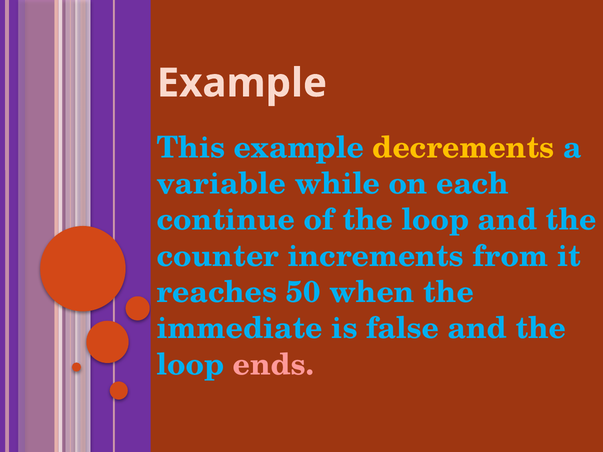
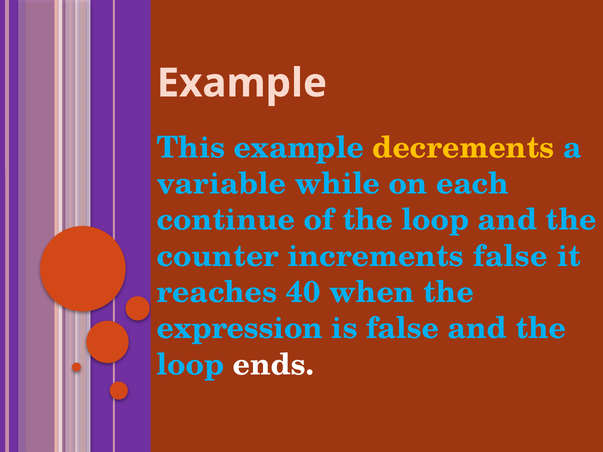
increments from: from -> false (510, 256)
50: 50 -> 40 (303, 293)
immediate: immediate -> expression (240, 329)
ends colour: pink -> white (274, 365)
